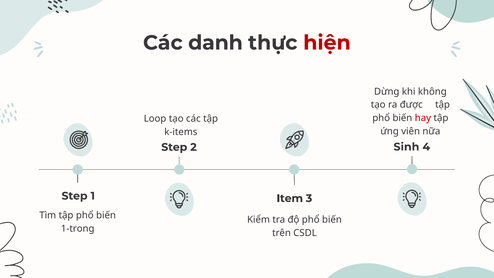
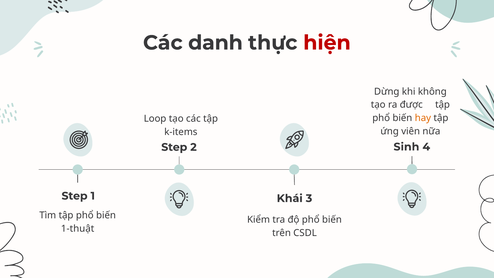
hay colour: red -> orange (423, 118)
Item: Item -> Khái (290, 198)
1-trọng: 1-trọng -> 1-thuật (78, 228)
